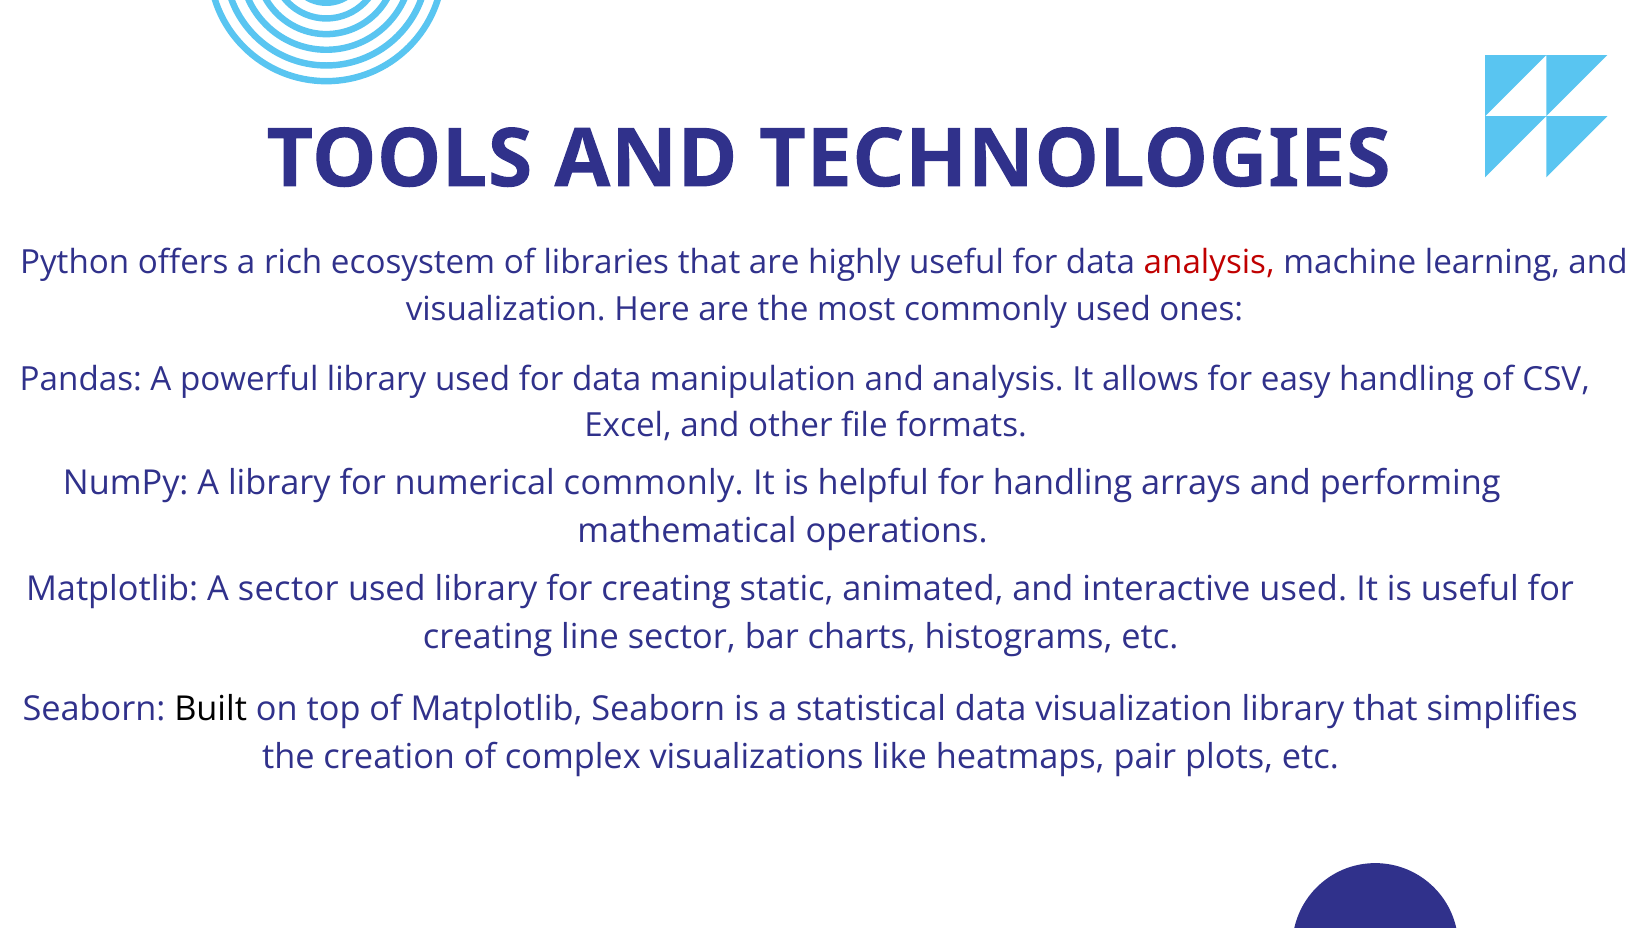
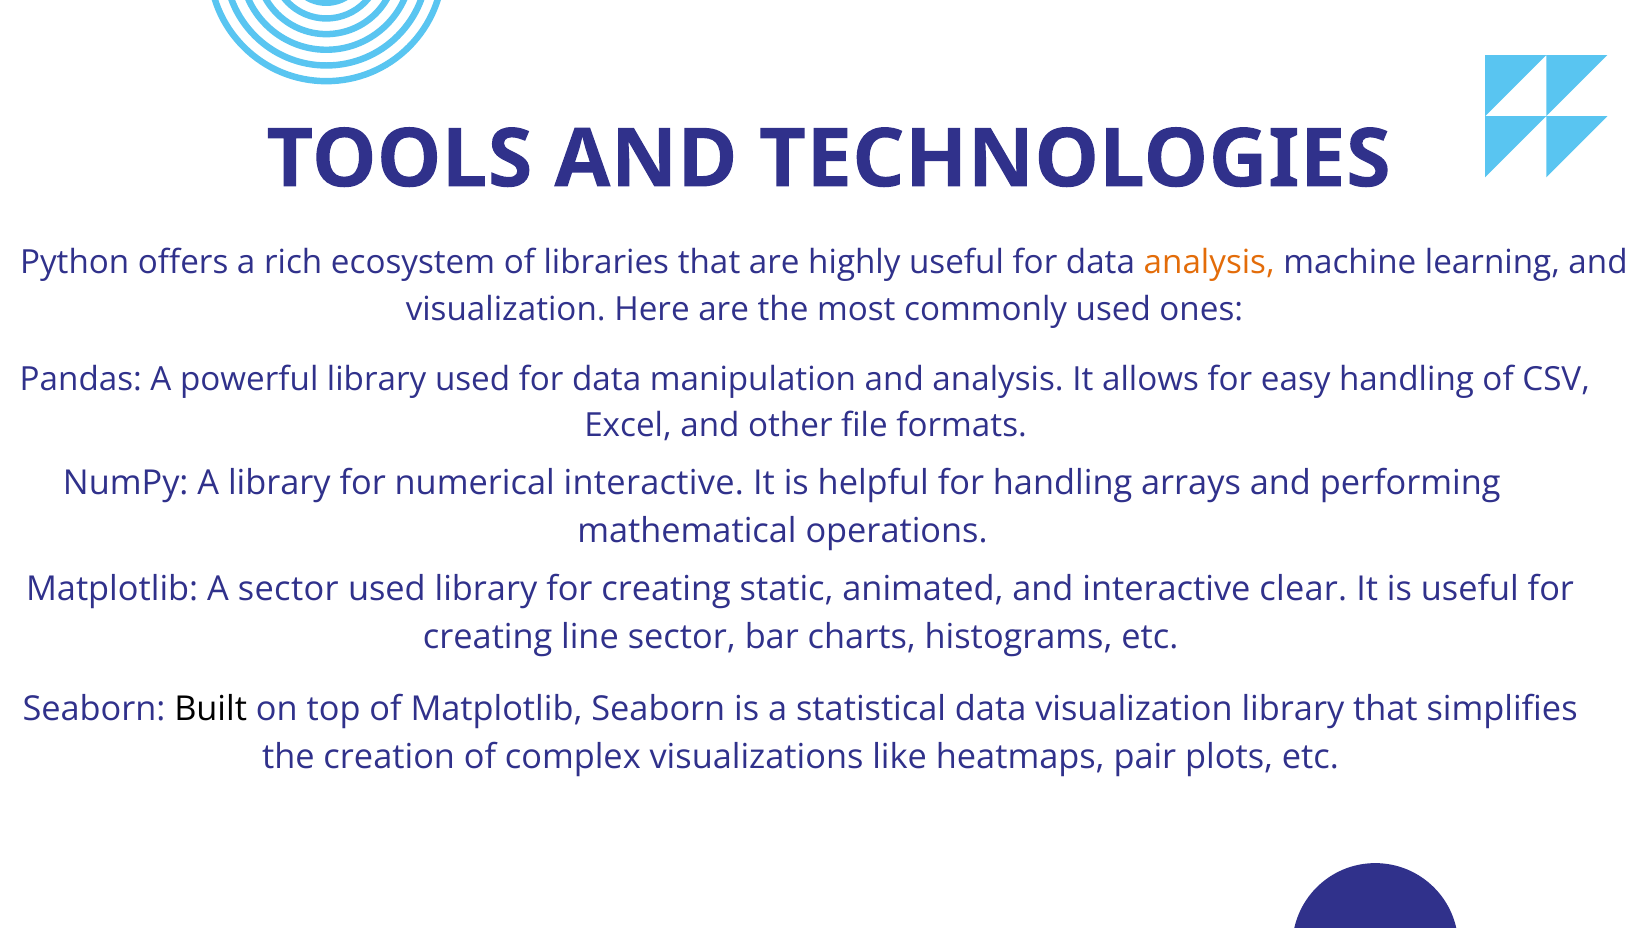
analysis colour: red -> orange (1209, 263)
numerical commonly: commonly -> interactive (654, 483)
interactive used: used -> clear (1303, 589)
